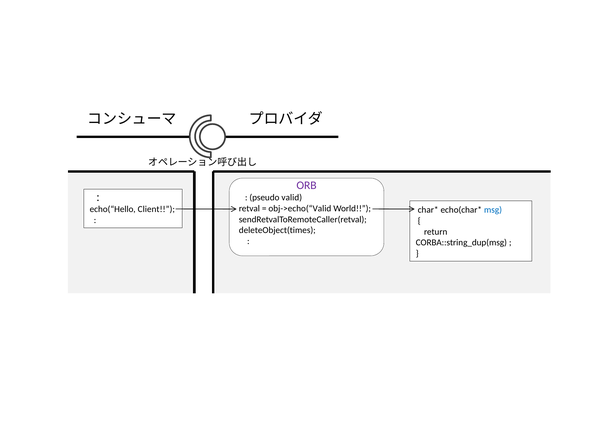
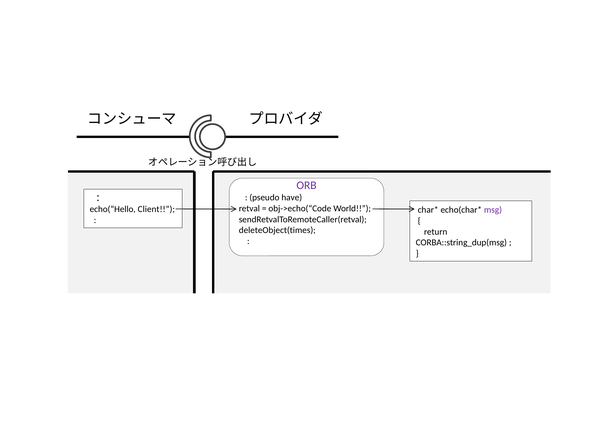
valid: valid -> have (292, 198)
obj->echo(“Valid: obj->echo(“Valid -> obj->echo(“Code (300, 209)
msg colour: blue -> purple (493, 210)
